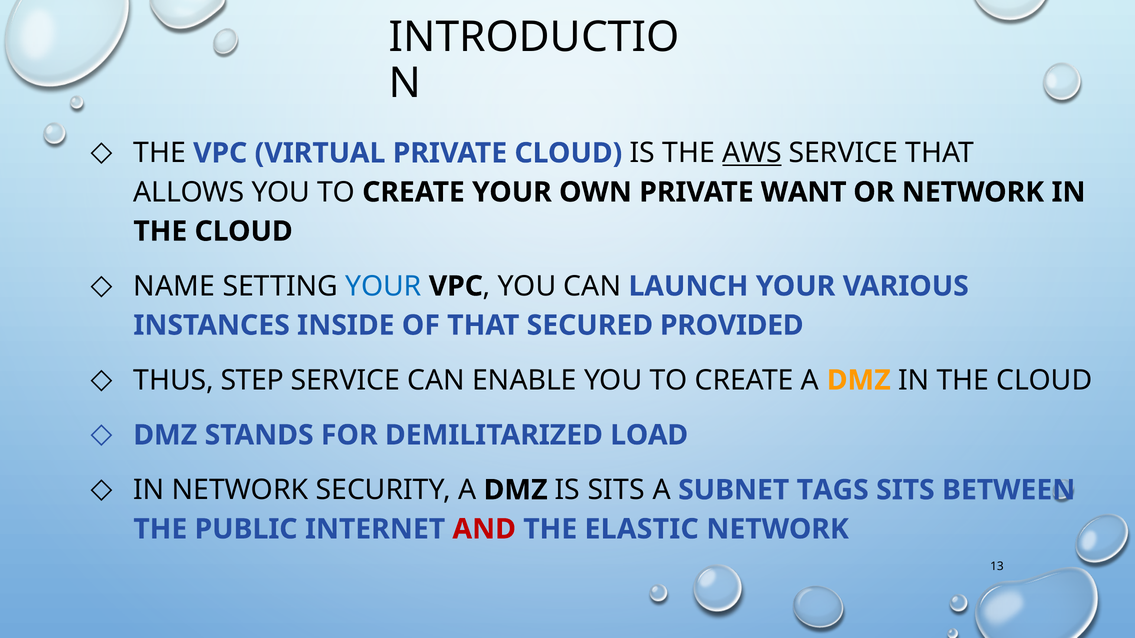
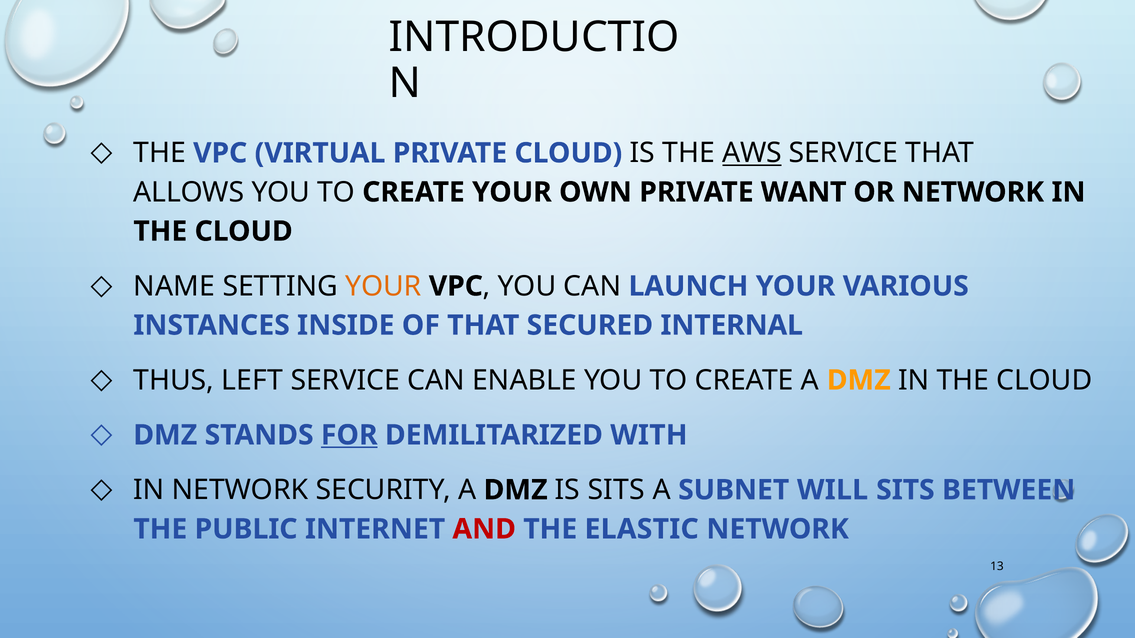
YOUR colour: blue -> orange (383, 286)
PROVIDED: PROVIDED -> INTERNAL (732, 326)
STEP: STEP -> LEFT (252, 380)
FOR underline: none -> present (349, 435)
LOAD: LOAD -> WITH (649, 435)
TAGS: TAGS -> WILL (833, 490)
